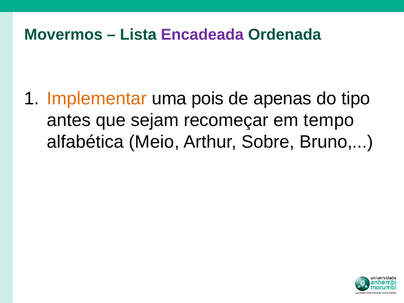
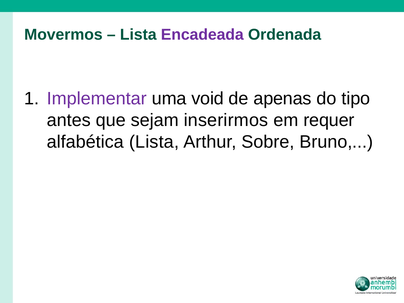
Implementar colour: orange -> purple (97, 99)
pois: pois -> void (208, 99)
recomeçar: recomeçar -> inserirmos (226, 120)
tempo: tempo -> requer (329, 120)
alfabética Meio: Meio -> Lista (154, 142)
